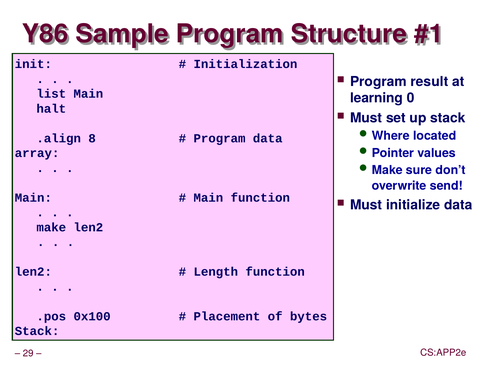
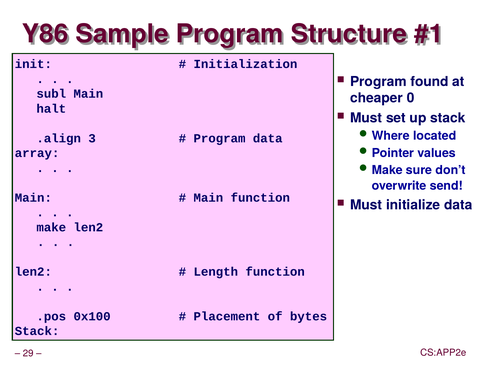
result: result -> found (429, 82)
list: list -> subl (51, 94)
learning: learning -> cheaper (377, 98)
8: 8 -> 3 (92, 139)
